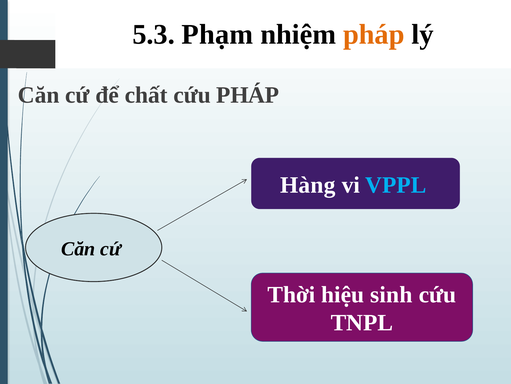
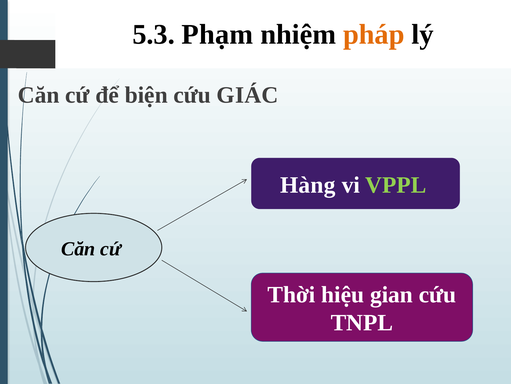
chất: chất -> biện (146, 95)
cứu PHÁP: PHÁP -> GIÁC (248, 95)
VPPL colour: light blue -> light green (396, 185)
sinh: sinh -> gian (392, 294)
